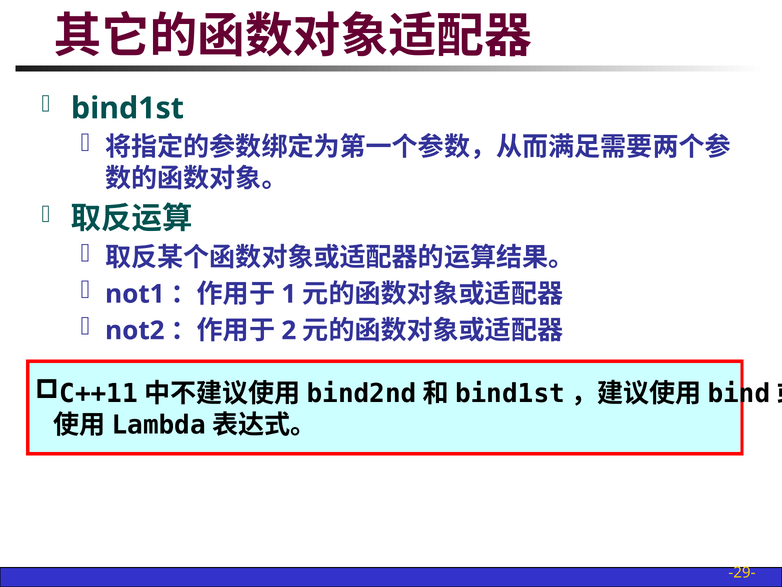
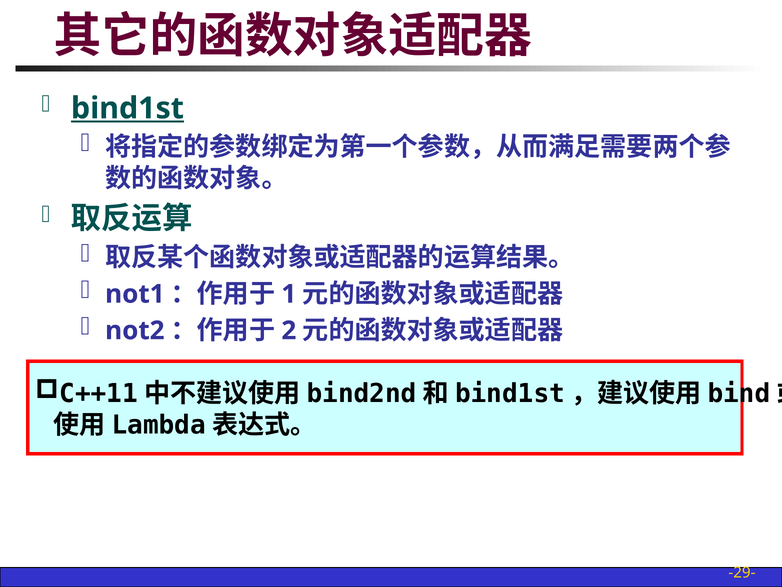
bind1st underline: none -> present (127, 108)
